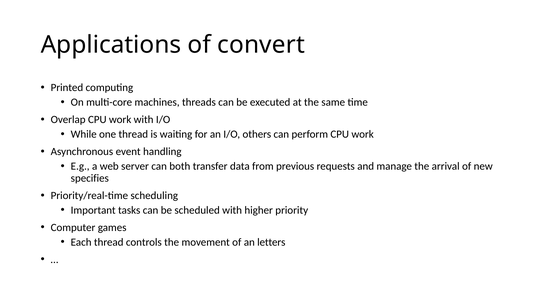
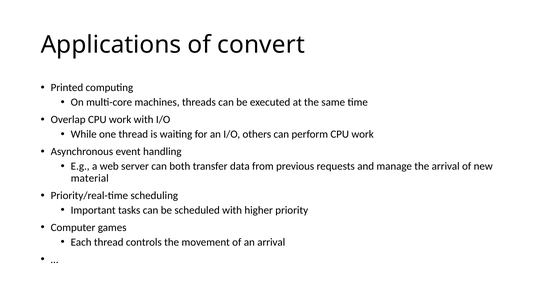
specifies: specifies -> material (90, 178)
an letters: letters -> arrival (271, 242)
